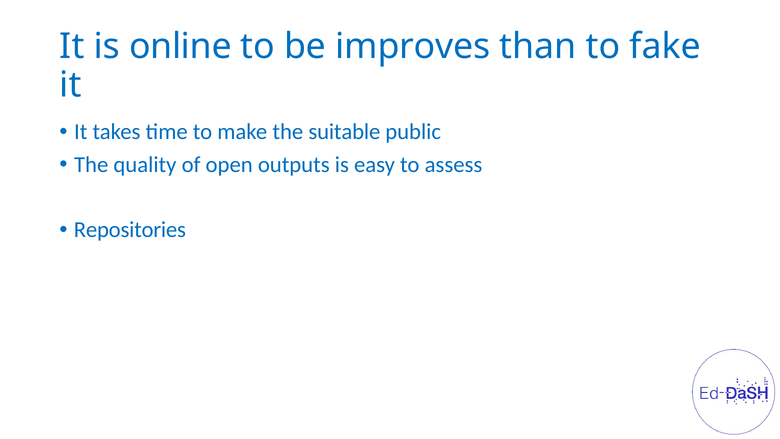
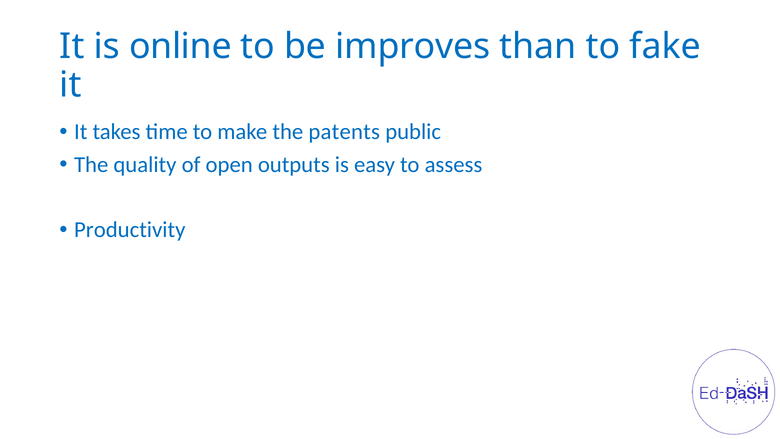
suitable: suitable -> patents (344, 132)
Repositories: Repositories -> Productivity (130, 230)
